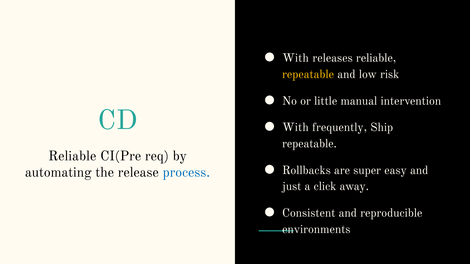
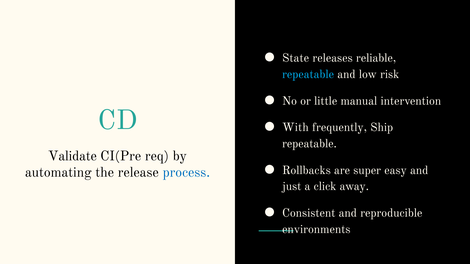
With: With -> State (296, 58)
repeatable colour: yellow -> light blue (308, 74)
Reliable: Reliable -> Validate (72, 156)
